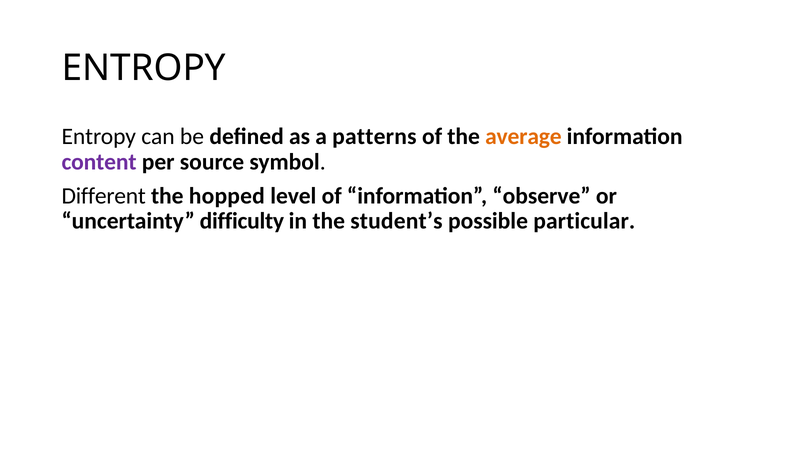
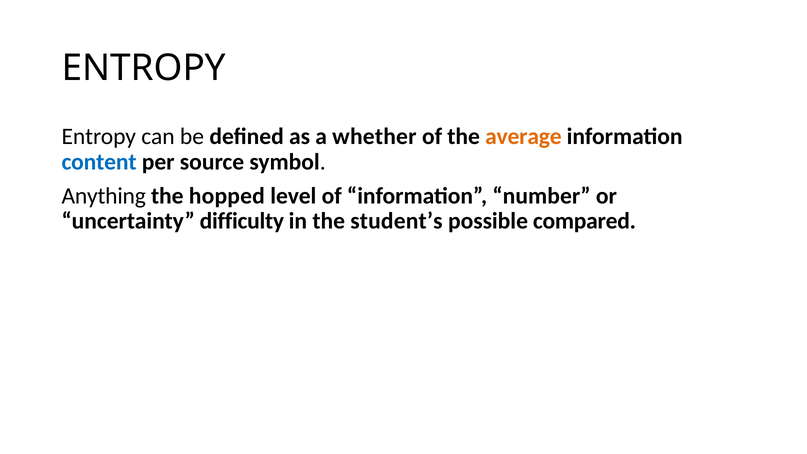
patterns: patterns -> whether (374, 136)
content colour: purple -> blue (99, 162)
Different: Different -> Anything (104, 196)
observe: observe -> number (542, 196)
particular: particular -> compared (584, 221)
